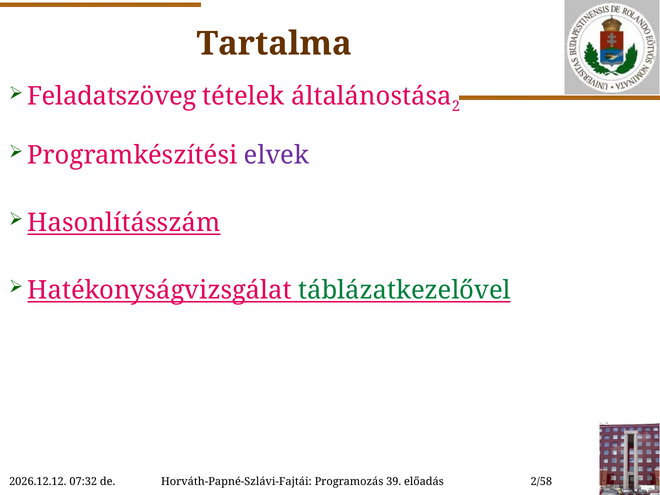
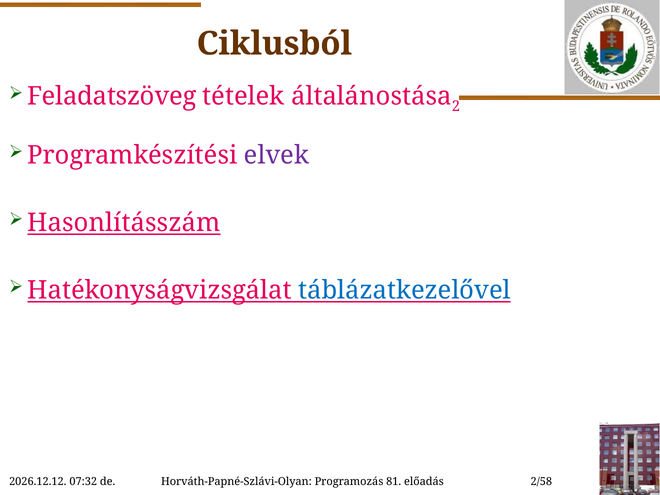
Tartalma: Tartalma -> Ciklusból (274, 44)
táblázatkezelővel colour: green -> blue (405, 290)
Horváth-Papné-Szlávi-Fajtái: Horváth-Papné-Szlávi-Fajtái -> Horváth-Papné-Szlávi-Olyan (236, 482)
39: 39 -> 81 (394, 482)
